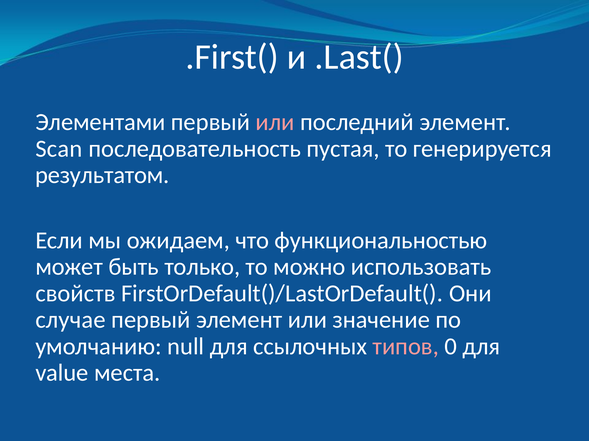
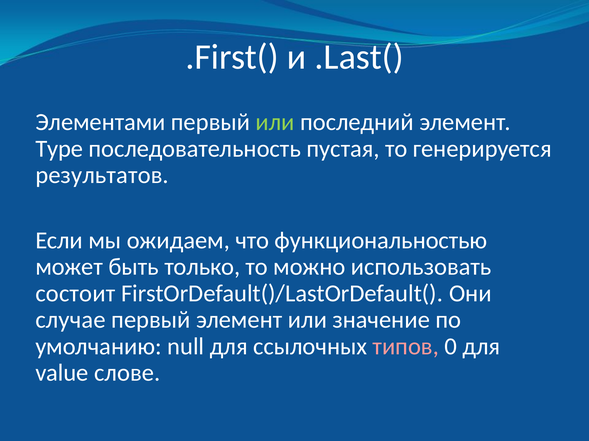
или colour: pink -> light green (275, 122)
Scan: Scan -> Type (59, 149)
результатом: результатом -> результатов (102, 175)
свойств: свойств -> состоит (75, 294)
места: места -> слове (127, 373)
